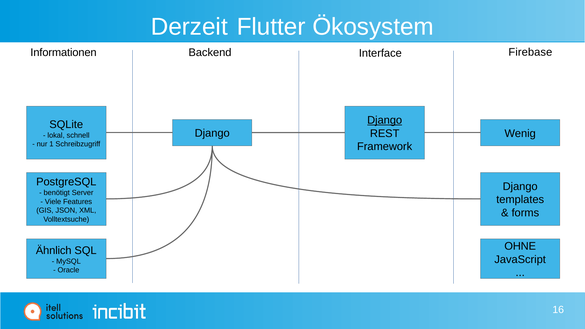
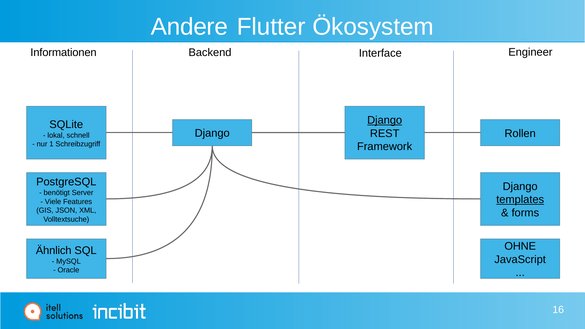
Derzeit: Derzeit -> Andere (189, 27)
Firebase: Firebase -> Engineer (530, 52)
Wenig: Wenig -> Rollen (520, 133)
templates underline: none -> present (520, 200)
